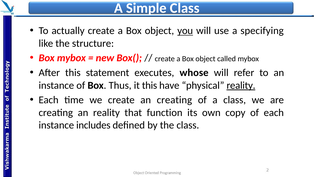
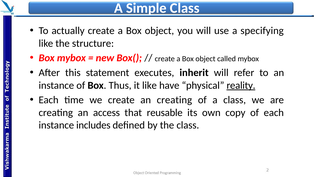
you underline: present -> none (185, 31)
whose: whose -> inherit (194, 73)
it this: this -> like (149, 85)
an reality: reality -> access (106, 112)
function: function -> reusable (165, 112)
